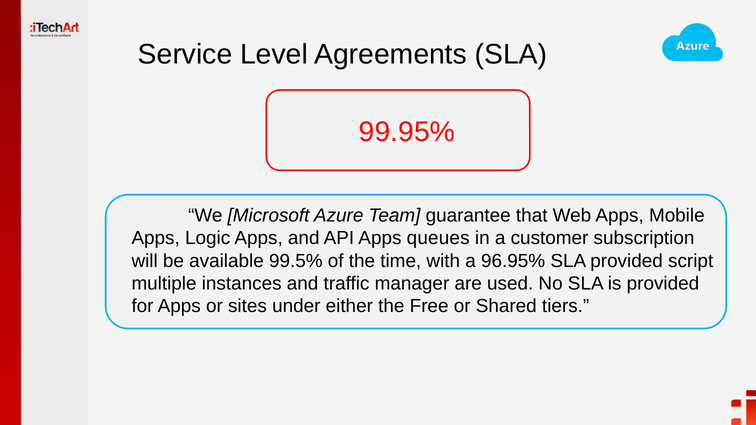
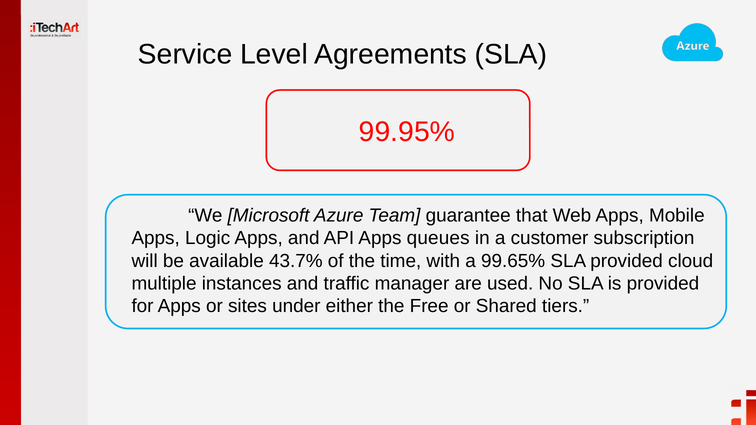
99.5%: 99.5% -> 43.7% (296, 261)
96.95%: 96.95% -> 99.65% (513, 261)
script: script -> cloud (691, 261)
